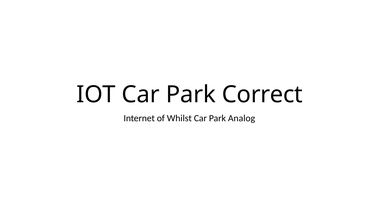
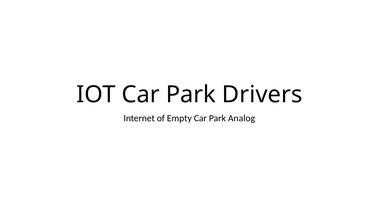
Correct: Correct -> Drivers (262, 95)
Whilst: Whilst -> Empty (179, 118)
